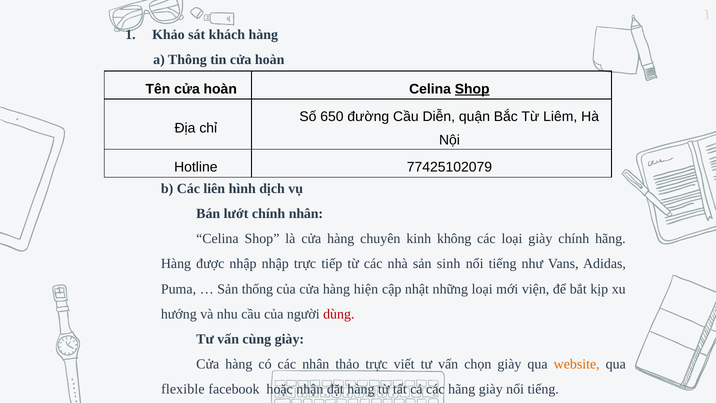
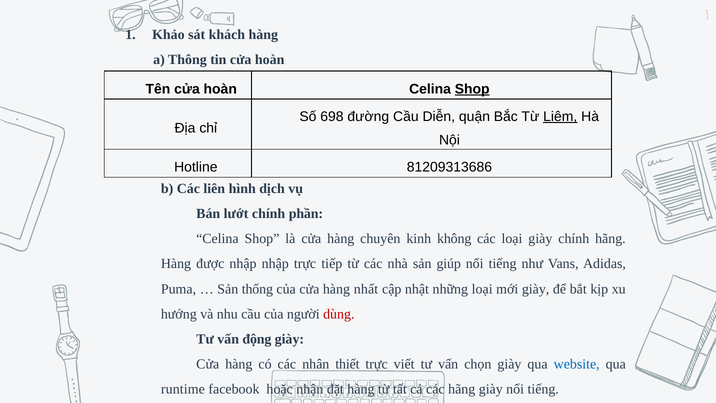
650: 650 -> 698 (332, 116)
Liêm underline: none -> present (560, 116)
77425102079: 77425102079 -> 81209313686 (449, 167)
chính nhân: nhân -> phần (306, 214)
sinh: sinh -> giúp (449, 264)
hiện: hiện -> nhất (366, 289)
mới viện: viện -> giày (536, 289)
cùng: cùng -> động (257, 339)
thảo: thảo -> thiết (347, 364)
website colour: orange -> blue (577, 364)
flexible: flexible -> runtime (183, 389)
